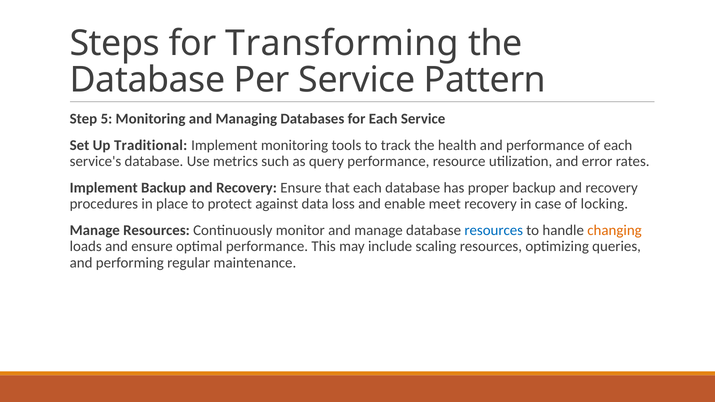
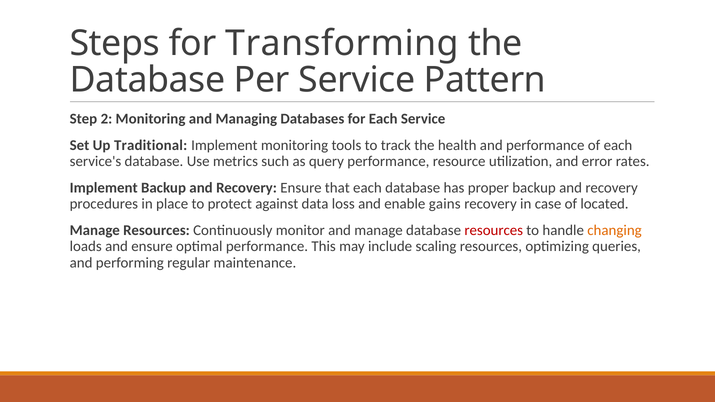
5: 5 -> 2 (106, 119)
meet: meet -> gains (445, 204)
locking: locking -> located (605, 204)
resources colour: blue -> red (494, 231)
